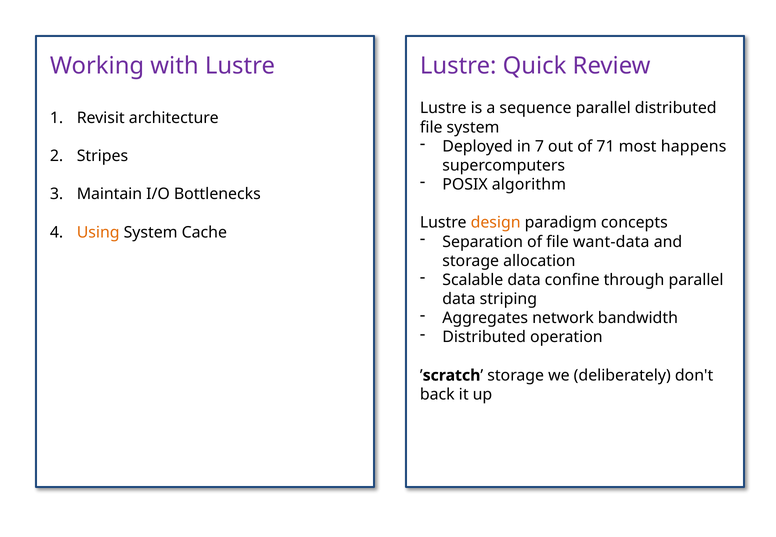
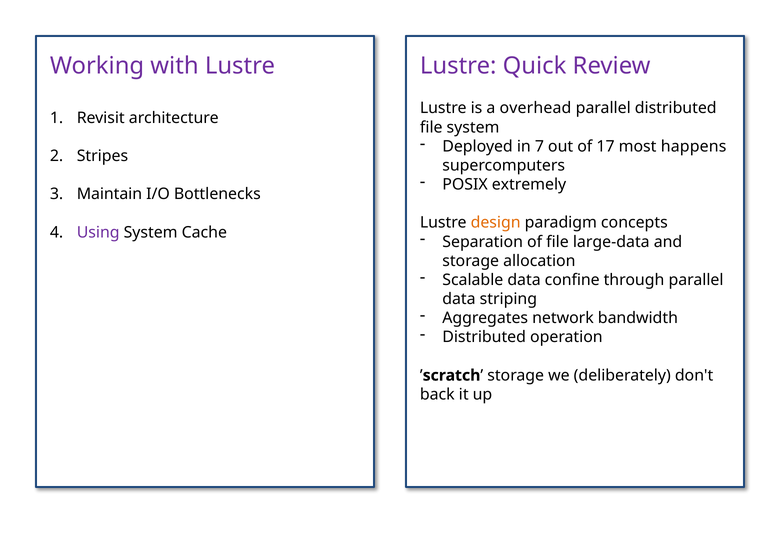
sequence: sequence -> overhead (535, 108)
71: 71 -> 17 (606, 146)
algorithm: algorithm -> extremely (529, 185)
Using colour: orange -> purple (98, 232)
want-data: want-data -> large-data (611, 242)
